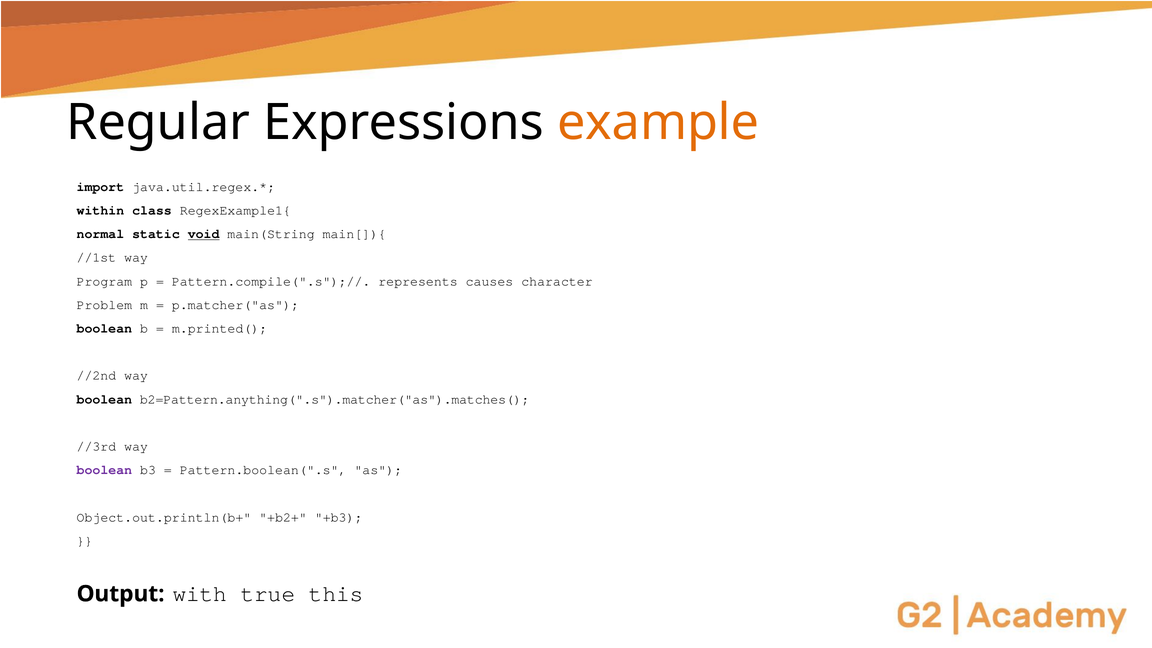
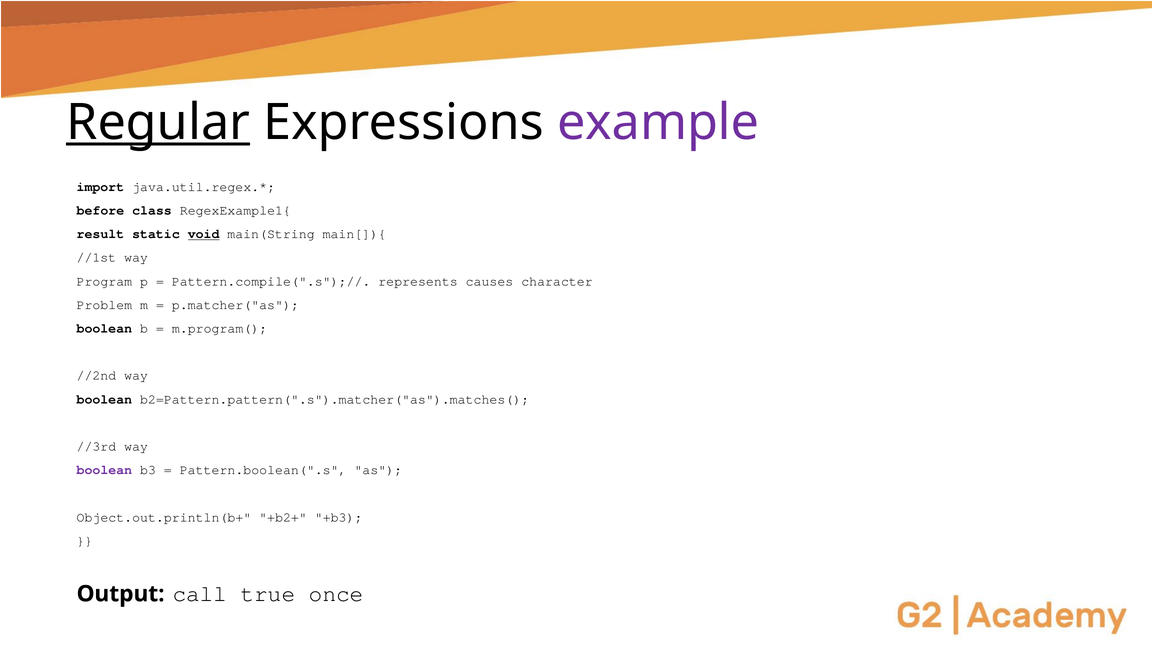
Regular underline: none -> present (158, 122)
example colour: orange -> purple (658, 122)
within: within -> before (100, 210)
normal: normal -> result (100, 234)
m.printed(: m.printed( -> m.program( (220, 328)
b2=Pattern.anything(".s").matcher("as").matches(: b2=Pattern.anything(".s").matcher("as").matches( -> b2=Pattern.pattern(".s").matcher("as").matches( (335, 399)
with: with -> call (200, 594)
this: this -> once (336, 594)
